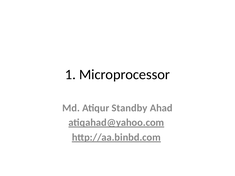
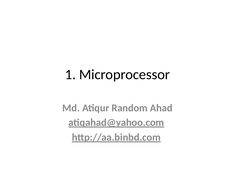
Standby: Standby -> Random (130, 108)
